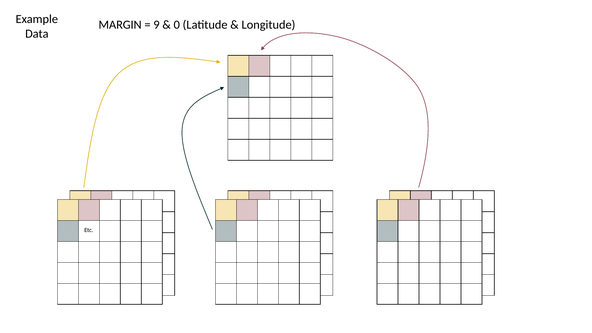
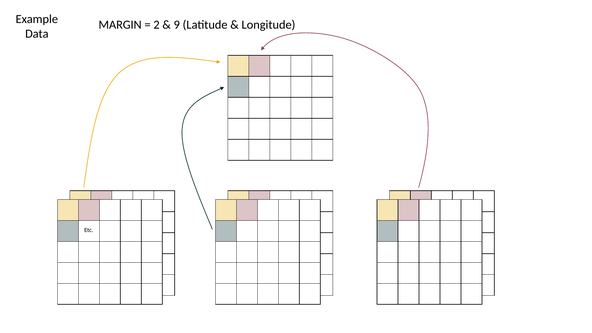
9: 9 -> 2 (156, 25)
0: 0 -> 9 (177, 25)
